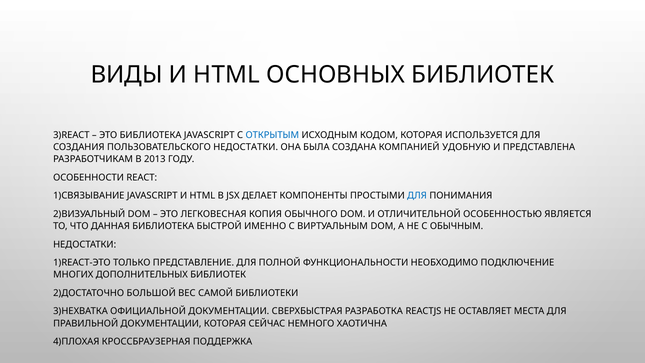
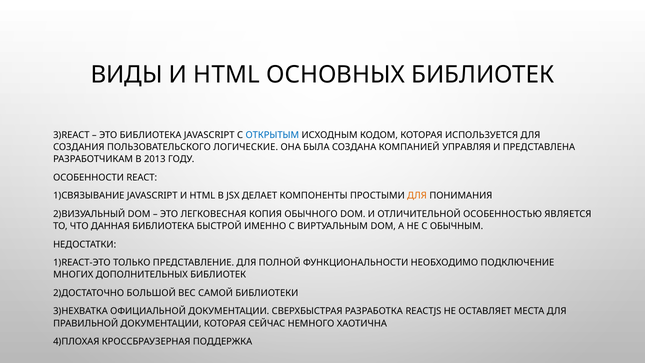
ПОЛЬЗОВАТЕЛЬСКОГО НЕДОСТАТКИ: НЕДОСТАТКИ -> ЛОГИЧЕСКИЕ (246, 147)
УДОБНУЮ: УДОБНУЮ -> УПРАВЛЯЯ (467, 147)
ДЛЯ colour: blue -> orange (417, 196)
